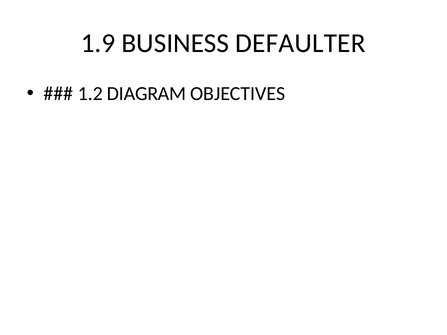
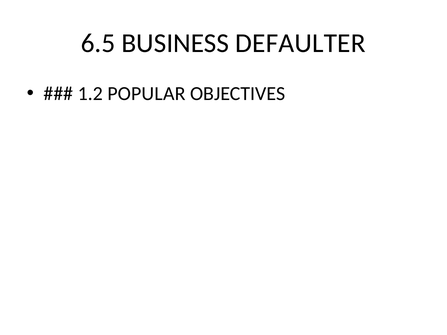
1.9: 1.9 -> 6.5 (98, 43)
DIAGRAM: DIAGRAM -> POPULAR (146, 94)
